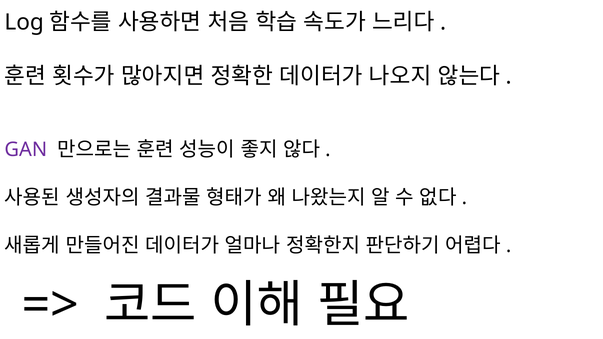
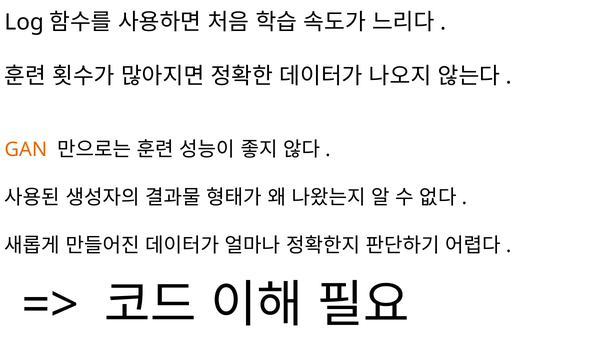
GAN colour: purple -> orange (26, 149)
